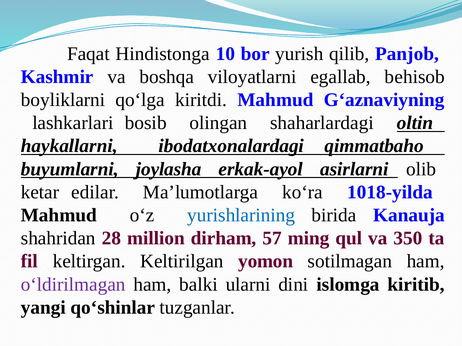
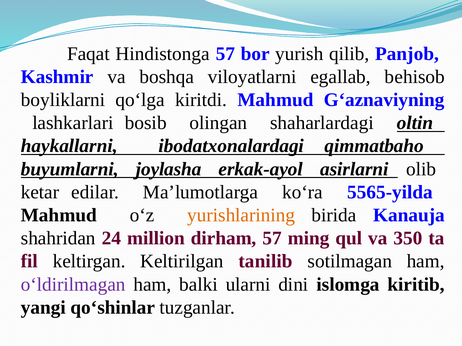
Hindistonga 10: 10 -> 57 (225, 54)
1018-yilda: 1018-yilda -> 5565-yilda (390, 192)
yurishlarining colour: blue -> orange (241, 215)
28: 28 -> 24 (111, 239)
yomon: yomon -> tanilib (266, 262)
